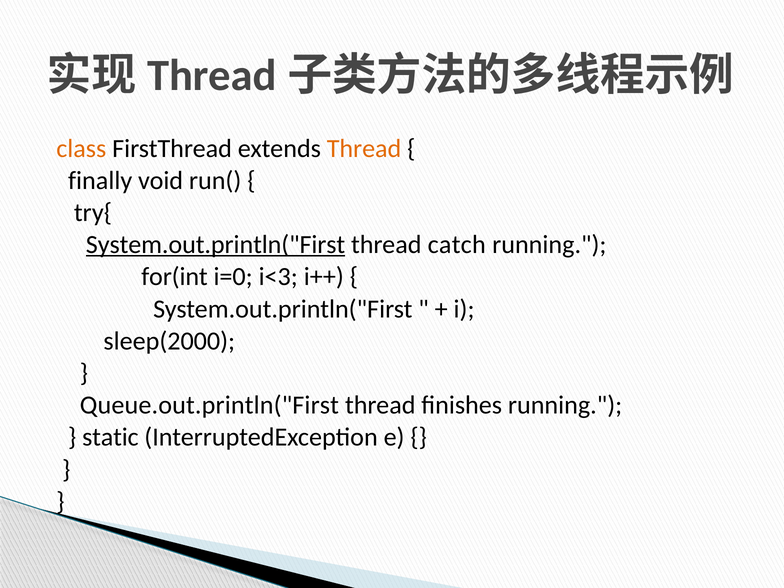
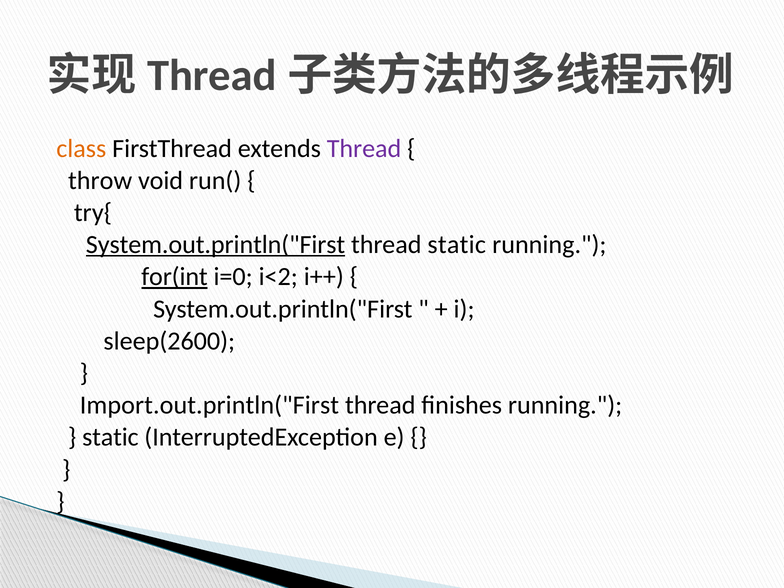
Thread colour: orange -> purple (364, 148)
finally: finally -> throw (100, 180)
thread catch: catch -> static (457, 245)
for(int underline: none -> present (174, 277)
i<3: i<3 -> i<2 (278, 277)
sleep(2000: sleep(2000 -> sleep(2600 (169, 341)
Queue.out.println("First: Queue.out.println("First -> Import.out.println("First (209, 405)
